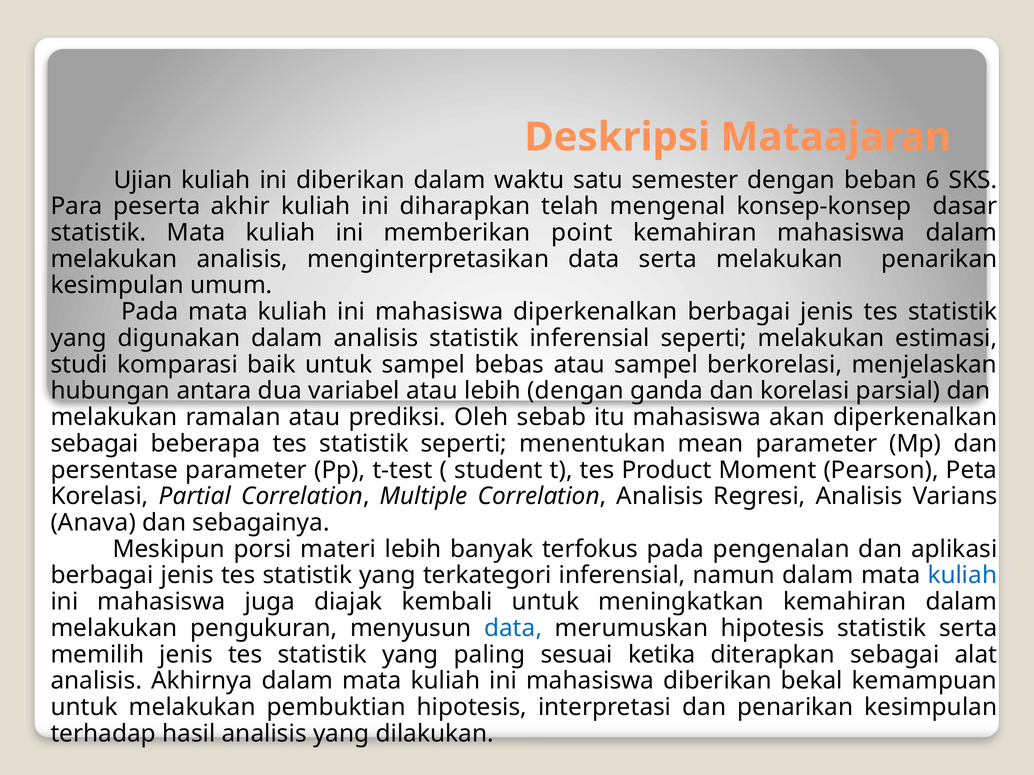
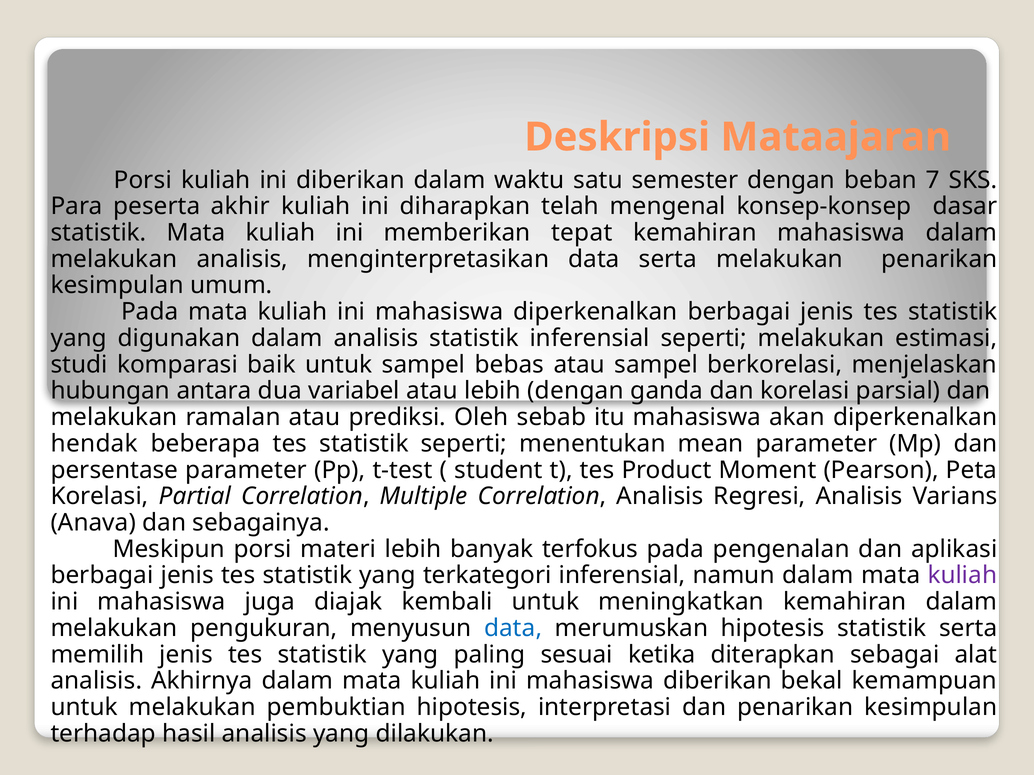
Ujian: Ujian -> Porsi (143, 180)
6: 6 -> 7 (933, 180)
point: point -> tepat (582, 233)
sebagai: sebagai -> hendak (94, 444)
kuliah colour: blue -> purple (962, 576)
